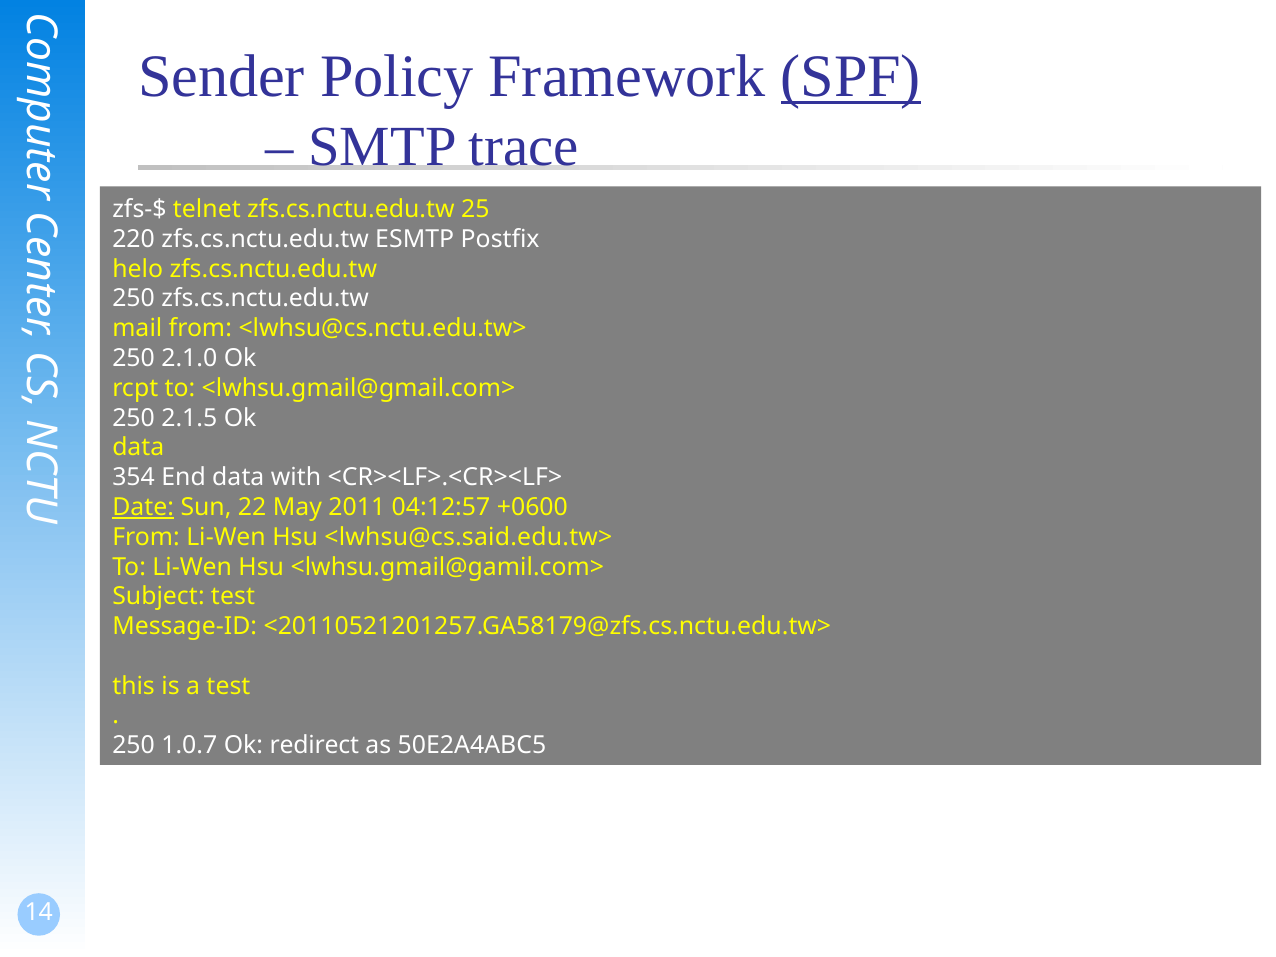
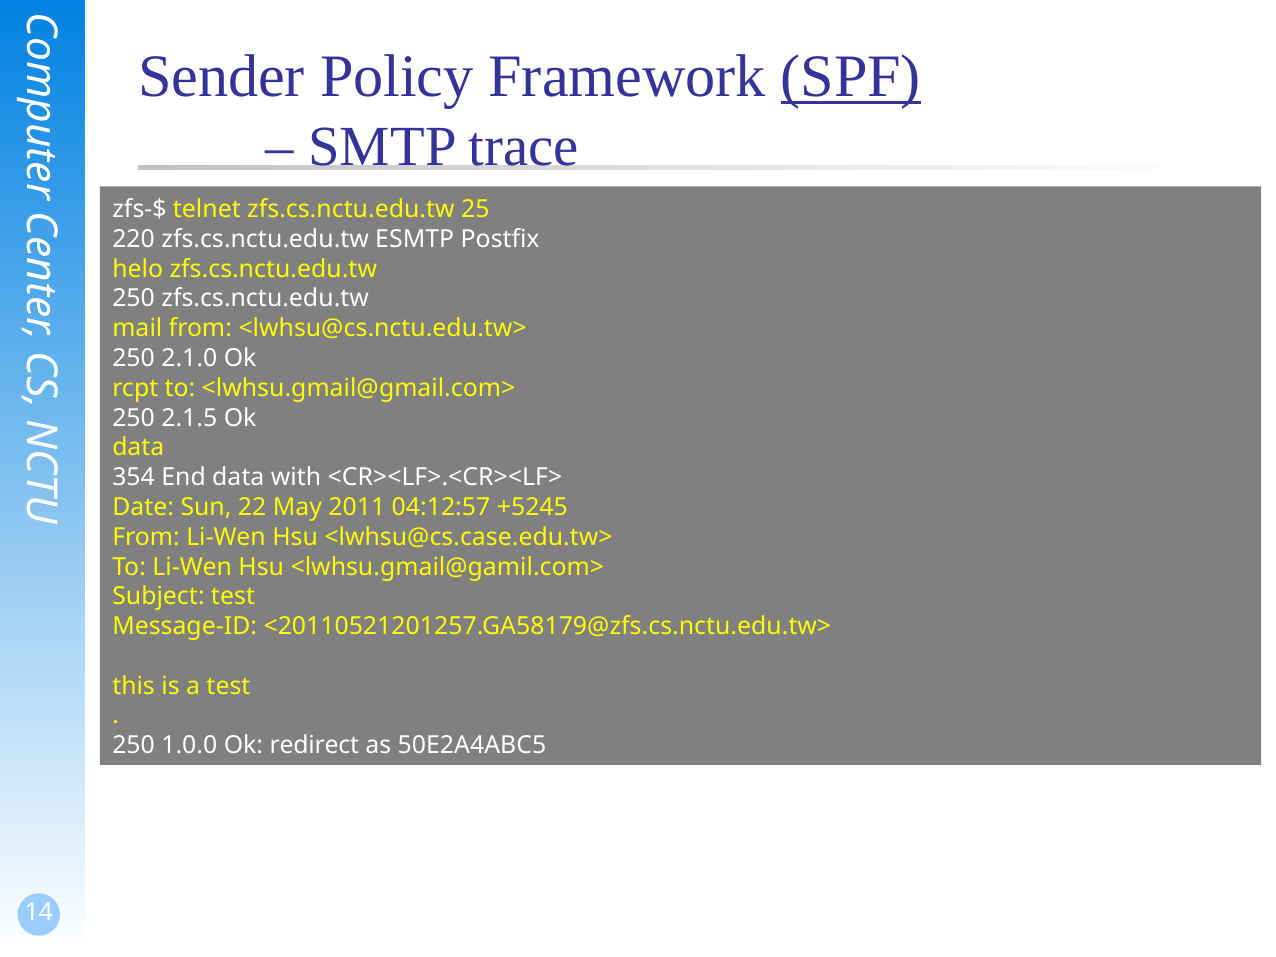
Date underline: present -> none (143, 507)
+0600: +0600 -> +5245 (532, 507)
<lwhsu@cs.said.edu.tw>: <lwhsu@cs.said.edu.tw> -> <lwhsu@cs.case.edu.tw> (468, 537)
1.0.7: 1.0.7 -> 1.0.0 (189, 746)
